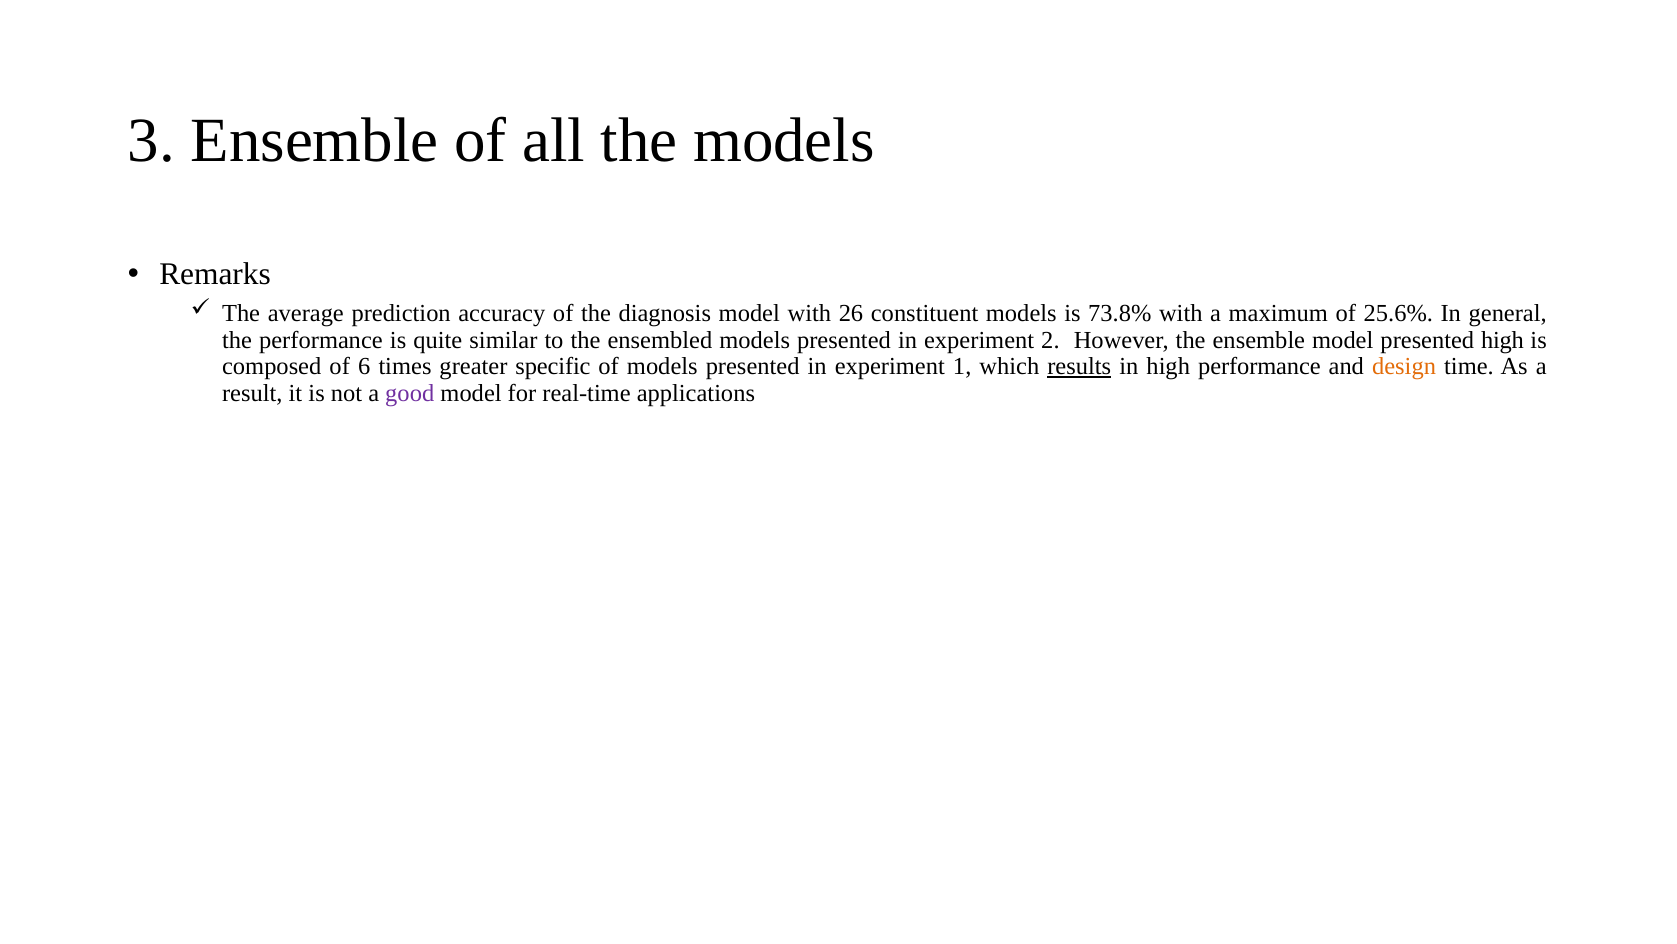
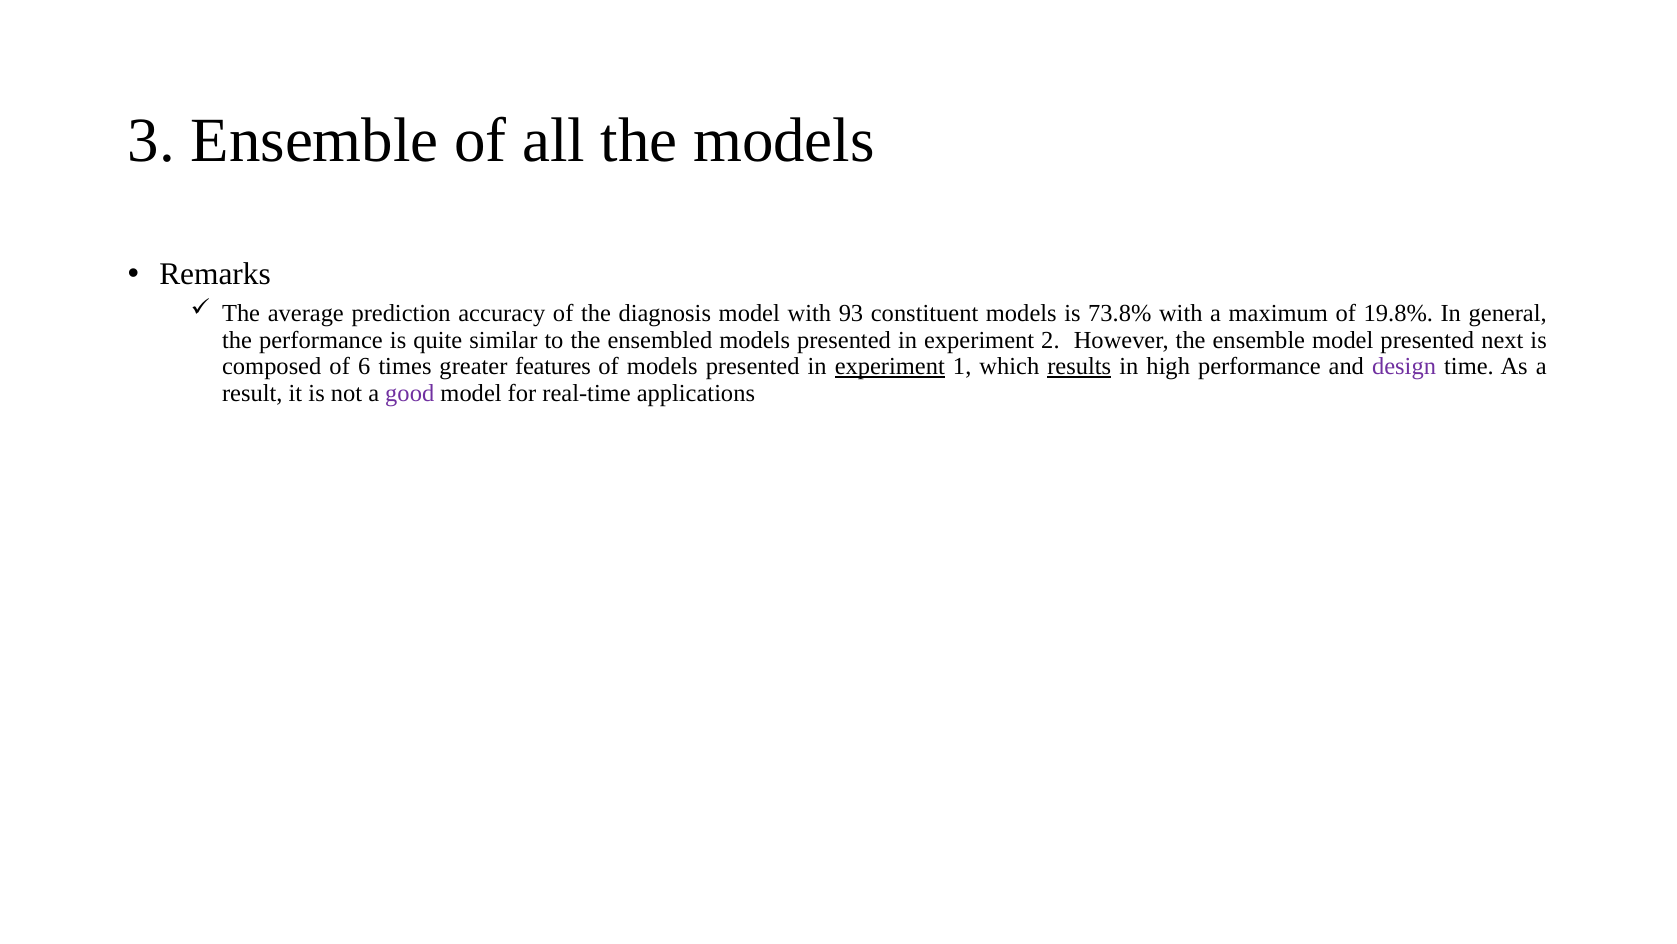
26: 26 -> 93 (851, 313)
25.6%: 25.6% -> 19.8% (1398, 313)
presented high: high -> next (1502, 340)
specific: specific -> features (553, 366)
experiment underline: none -> present (890, 366)
design colour: orange -> purple (1404, 366)
